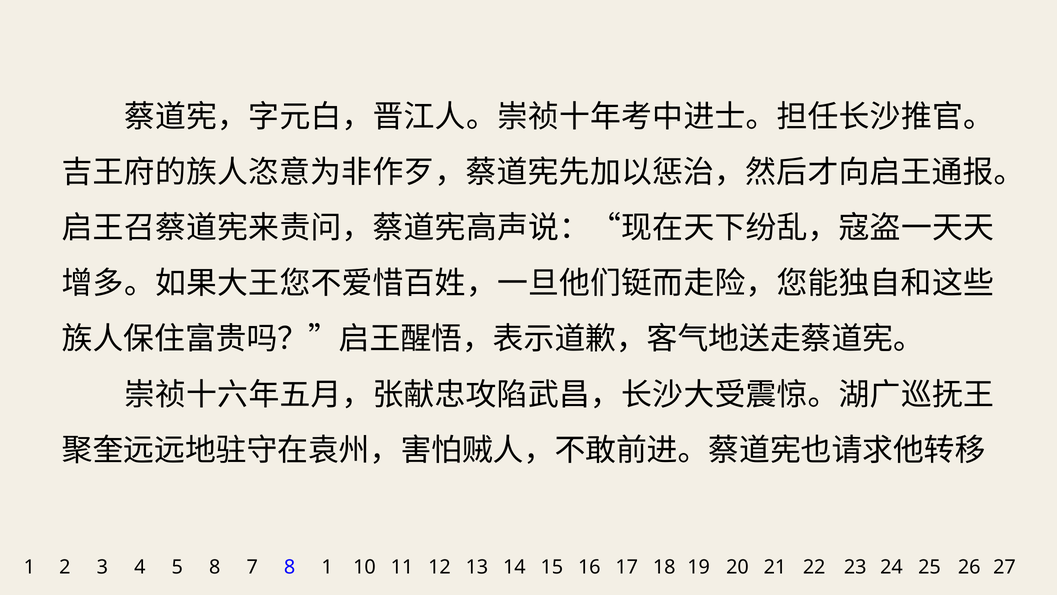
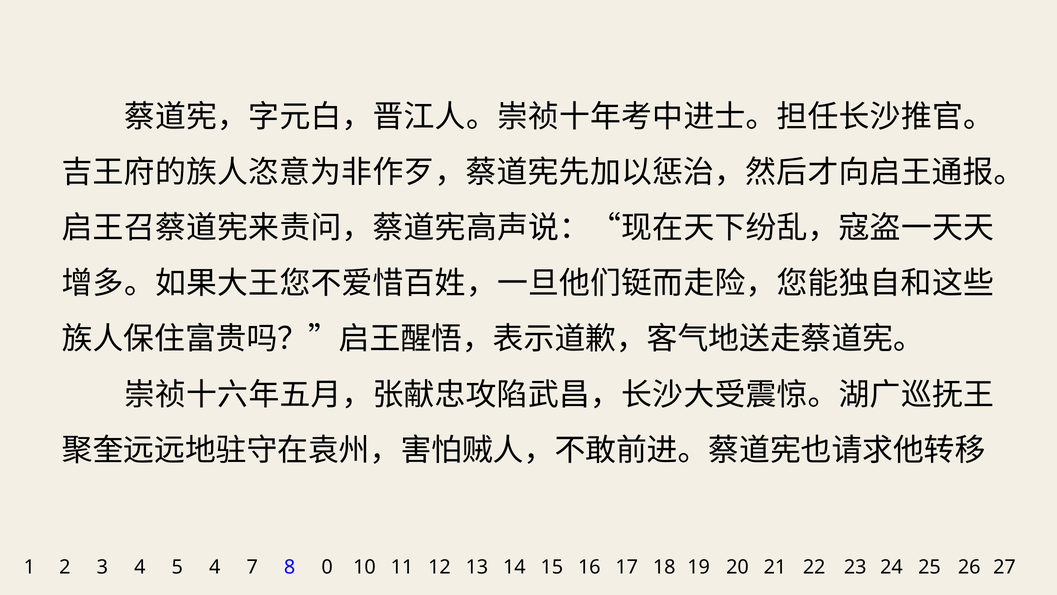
3 8: 8 -> 4 (215, 567)
8 1: 1 -> 0 (327, 567)
